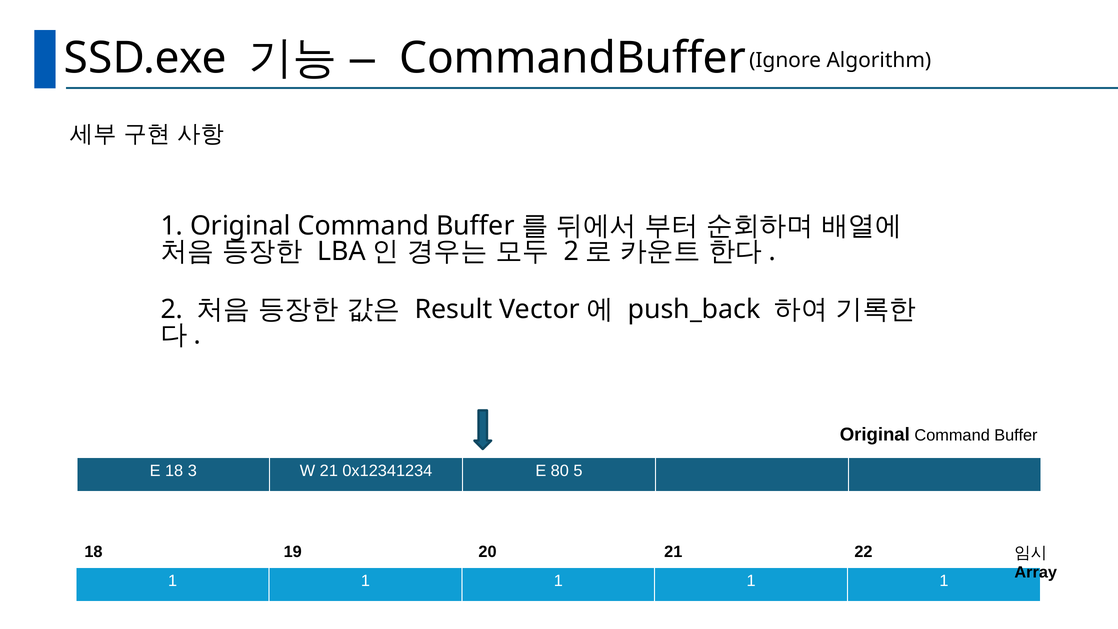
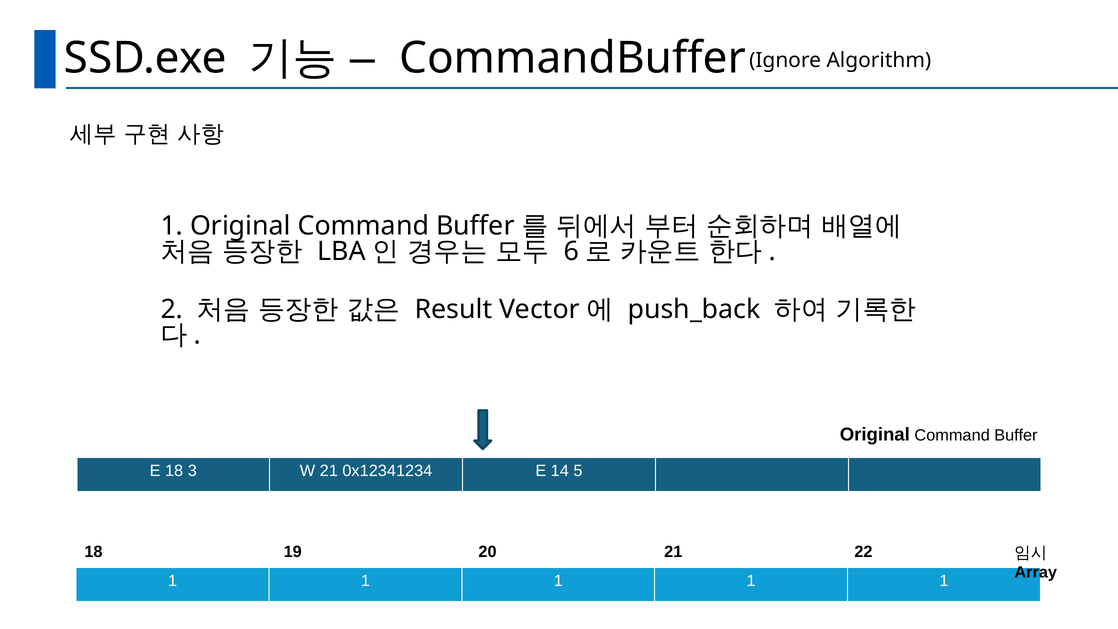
2: 2 -> 6 (571, 252)
80: 80 -> 14 (560, 471)
